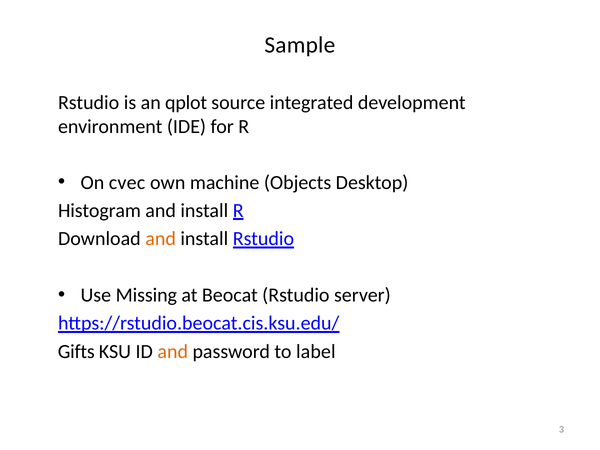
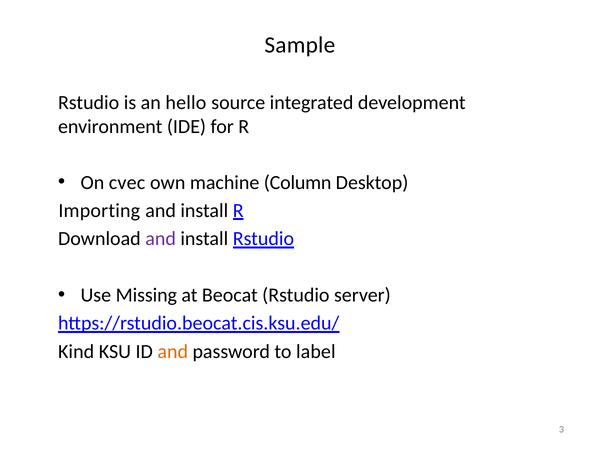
qplot: qplot -> hello (186, 103)
Objects: Objects -> Column (298, 182)
Histogram: Histogram -> Importing (99, 210)
and colour: orange -> purple (161, 239)
Gifts: Gifts -> Kind (76, 352)
